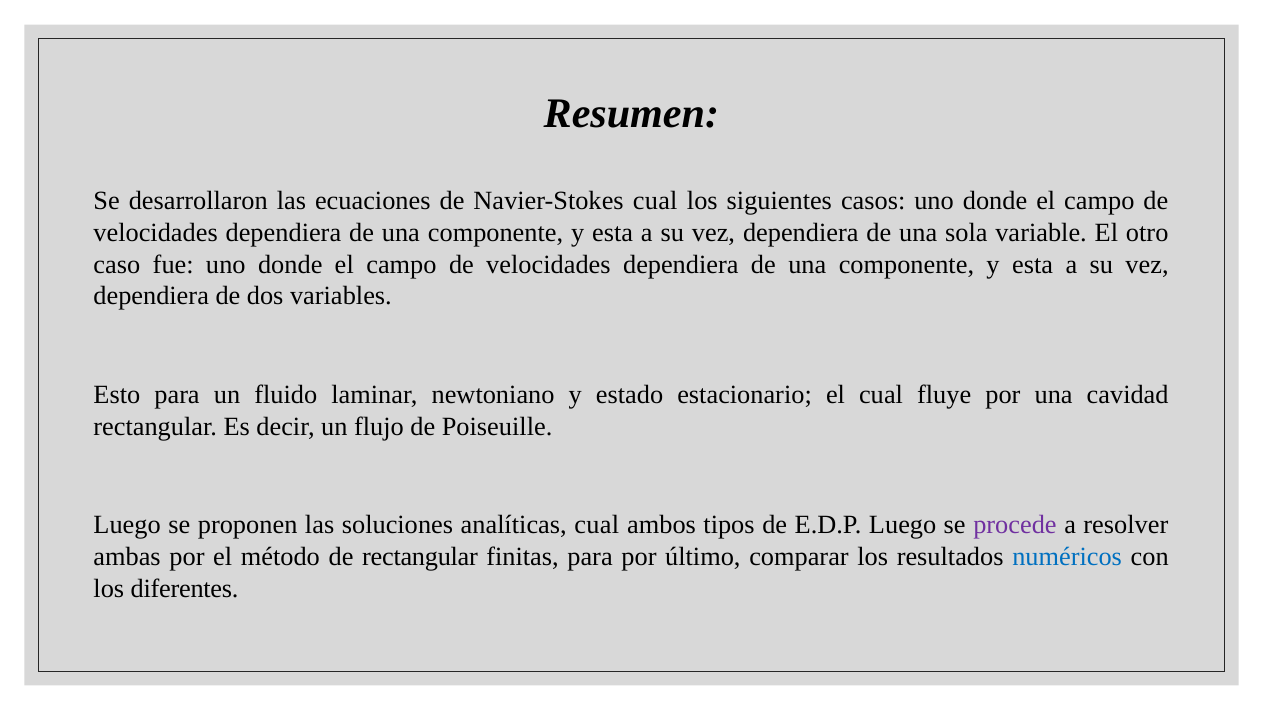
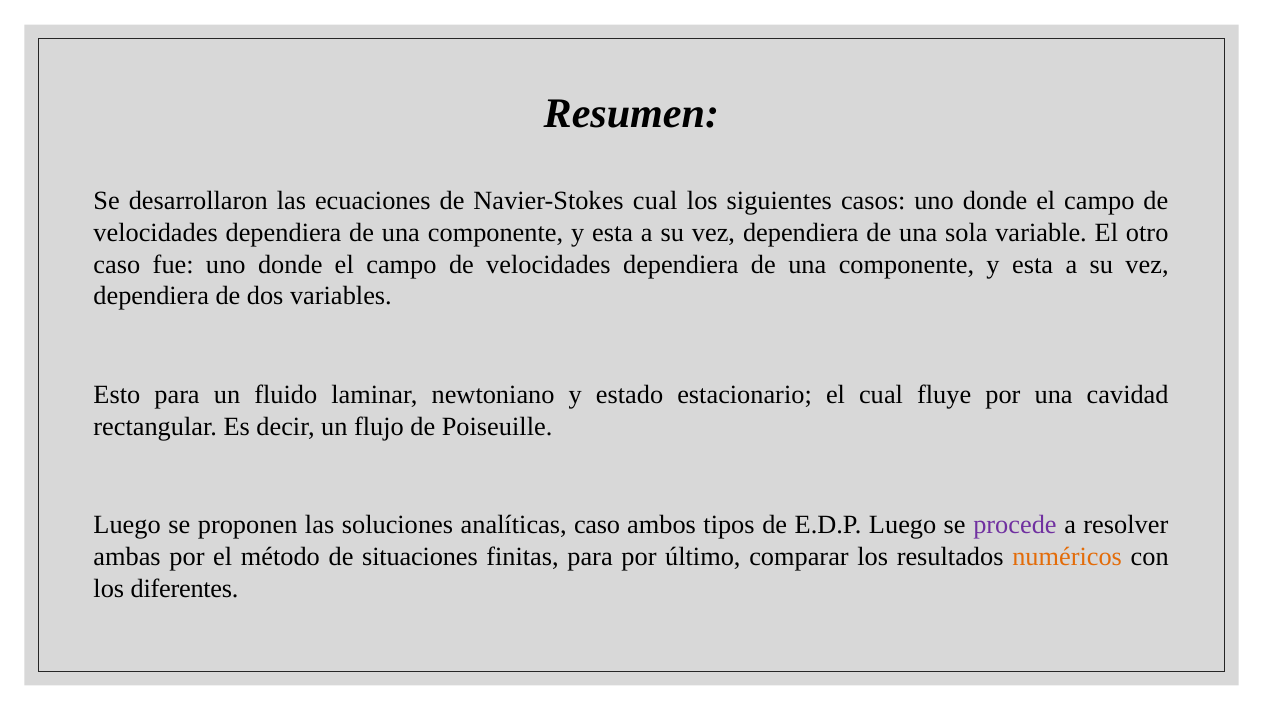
analíticas cual: cual -> caso (597, 526)
de rectangular: rectangular -> situaciones (420, 557)
numéricos colour: blue -> orange (1067, 557)
